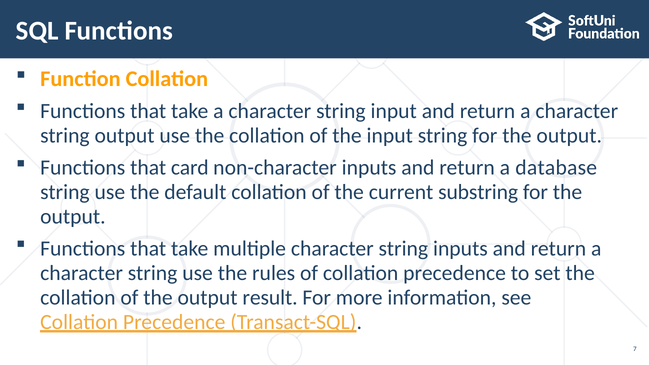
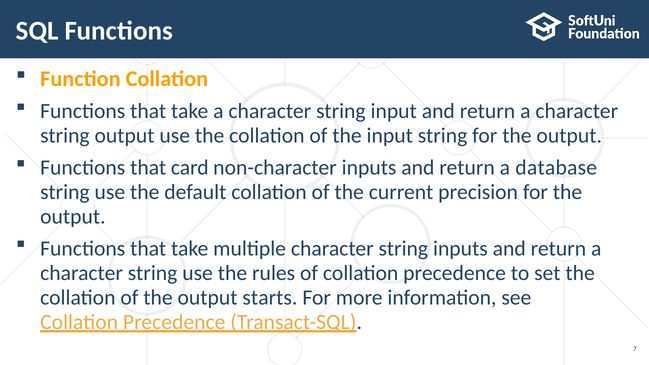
substring: substring -> precision (478, 192)
result: result -> starts (270, 297)
